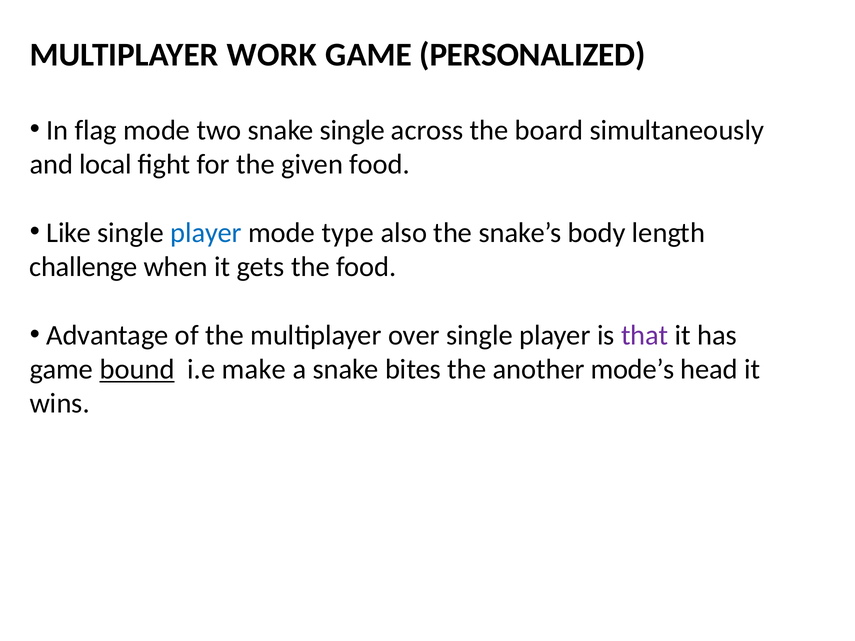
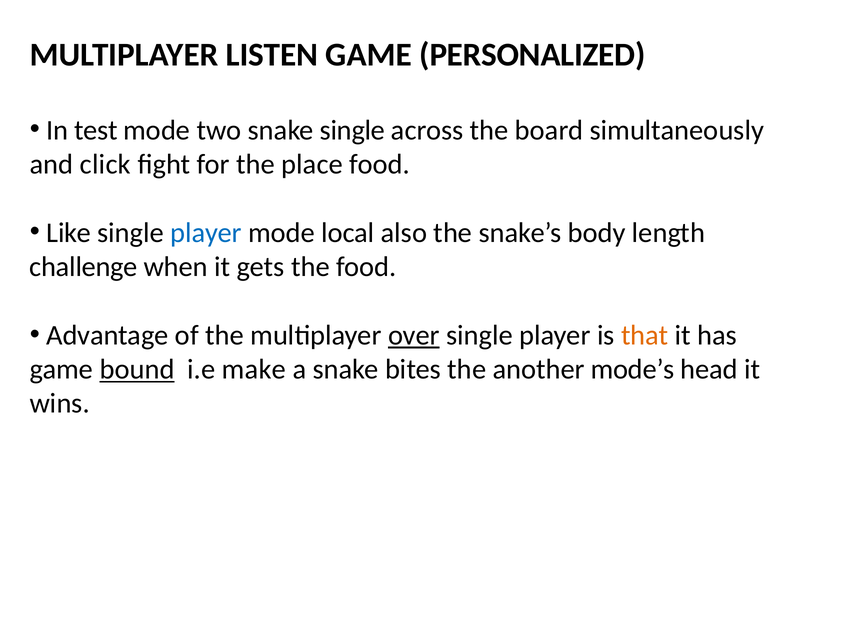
WORK: WORK -> LISTEN (272, 55)
flag: flag -> test (96, 130)
local: local -> click (105, 164)
given: given -> place (312, 164)
type: type -> local (348, 233)
over underline: none -> present (414, 335)
that colour: purple -> orange (645, 335)
